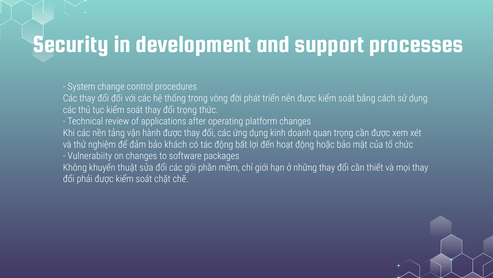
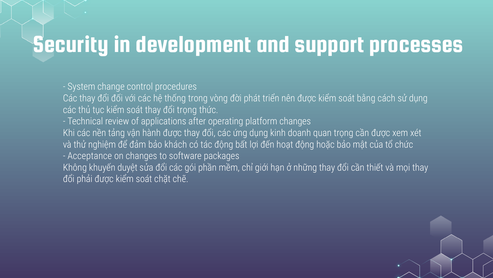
Vulnerabiity: Vulnerabiity -> Acceptance (90, 156)
thuật: thuật -> duyệt (128, 167)
